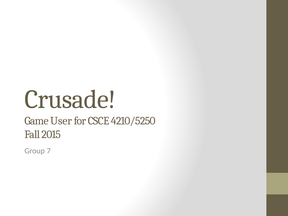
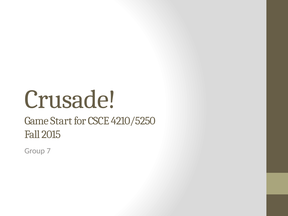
User: User -> Start (61, 121)
